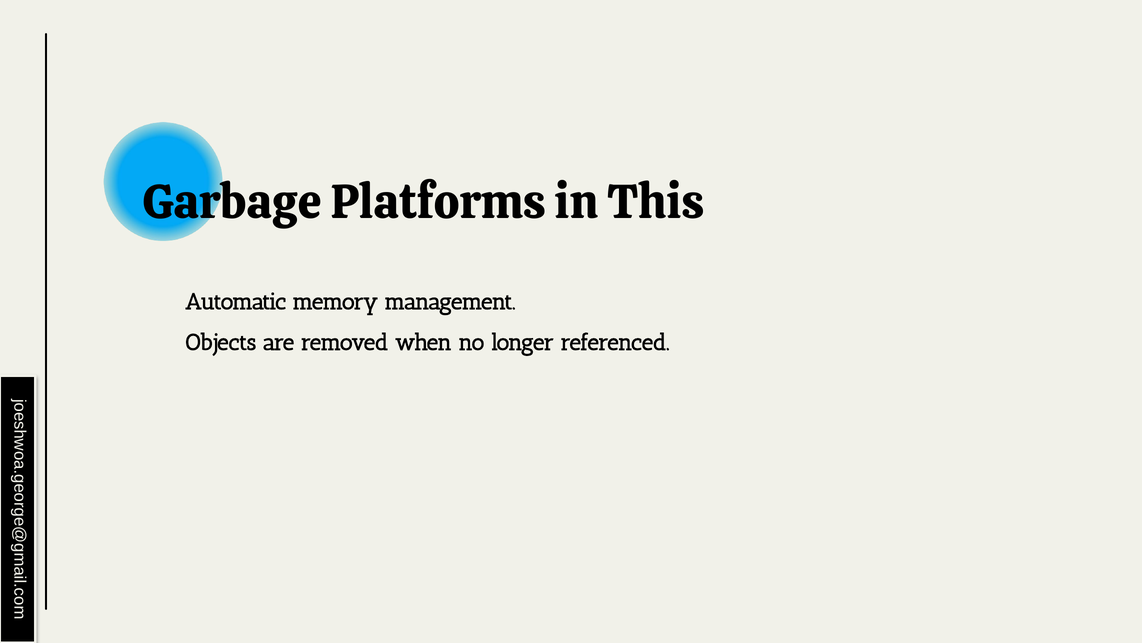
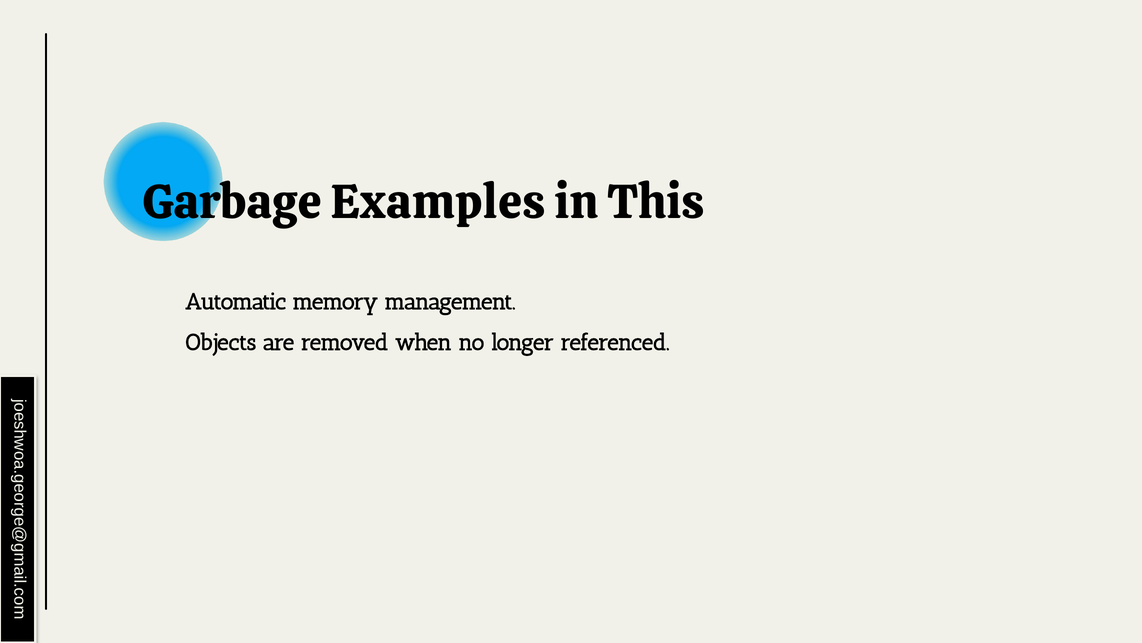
Platforms: Platforms -> Examples (438, 202)
